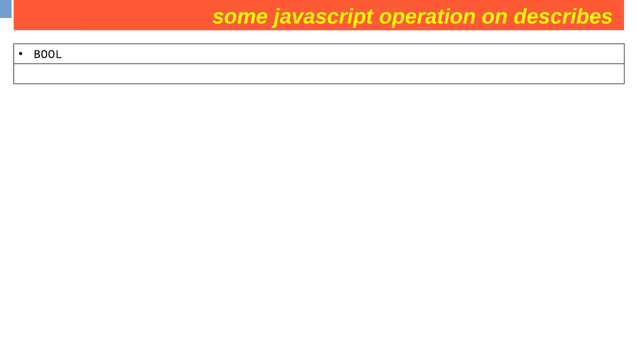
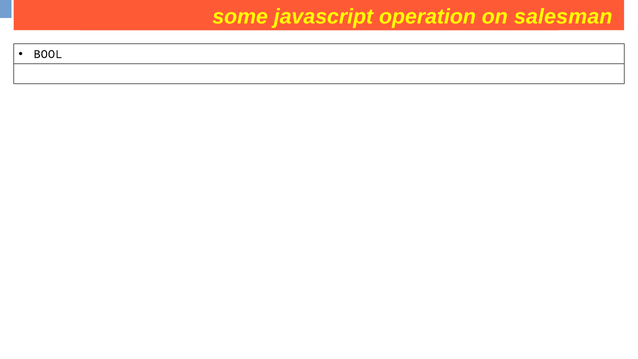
describes: describes -> salesman (563, 17)
